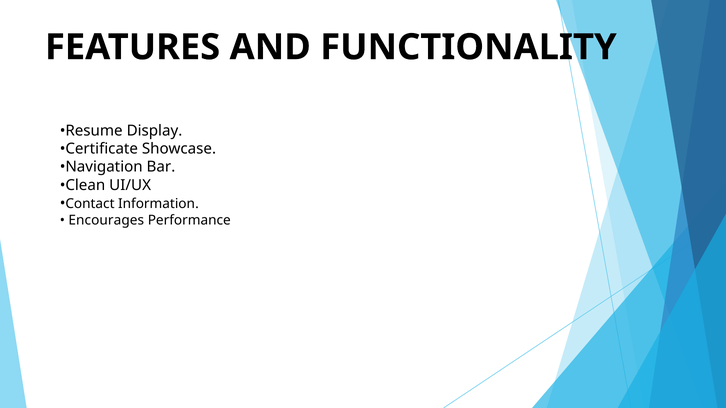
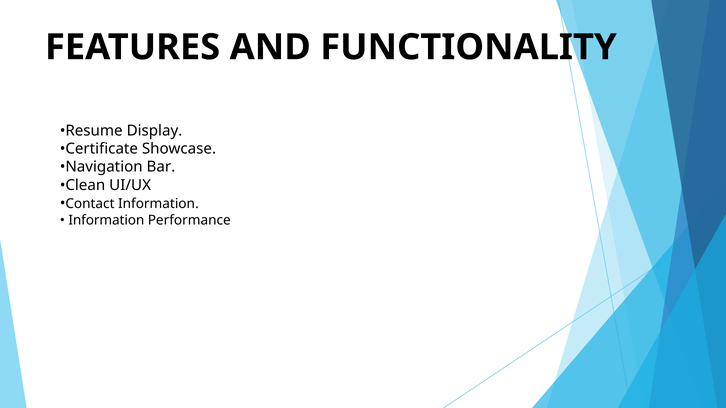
Encourages: Encourages -> Information (106, 221)
